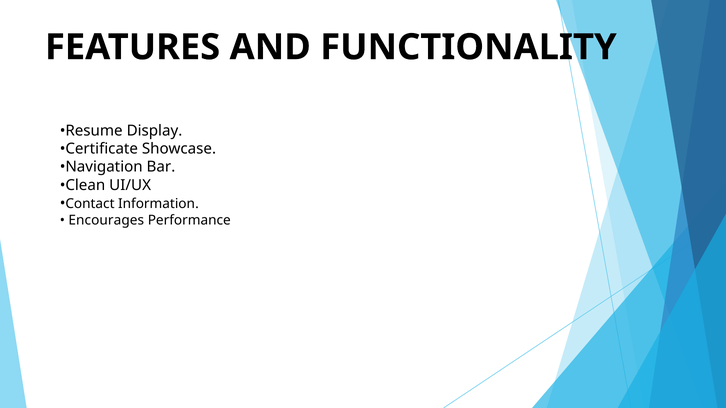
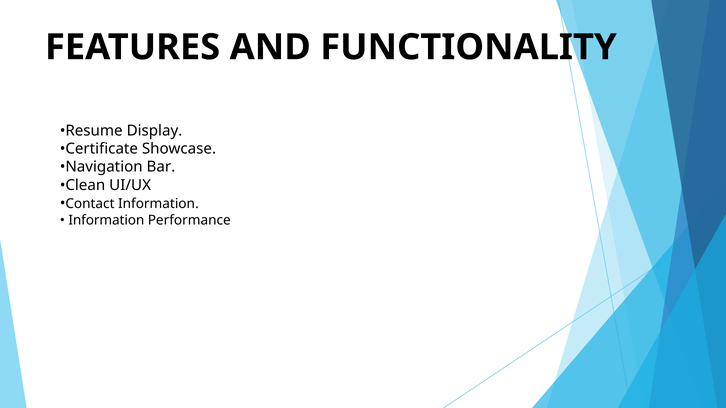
Encourages: Encourages -> Information (106, 221)
